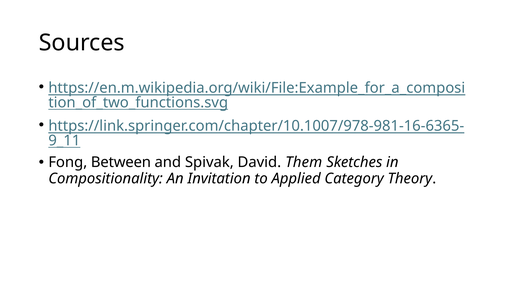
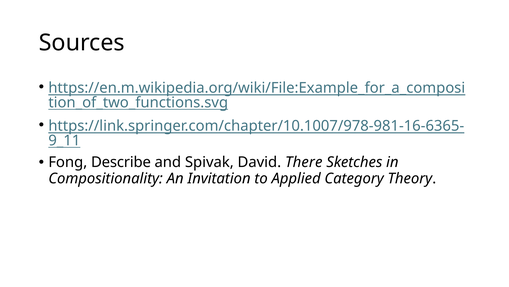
Between: Between -> Describe (121, 162)
Them: Them -> There (304, 162)
